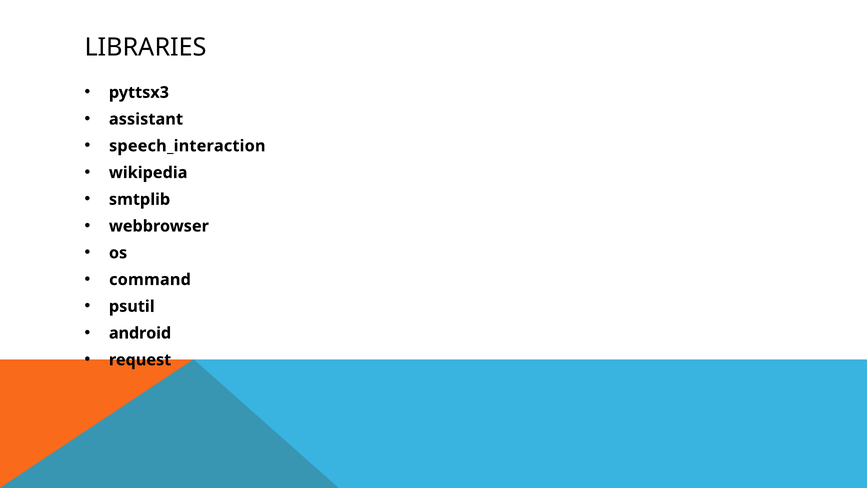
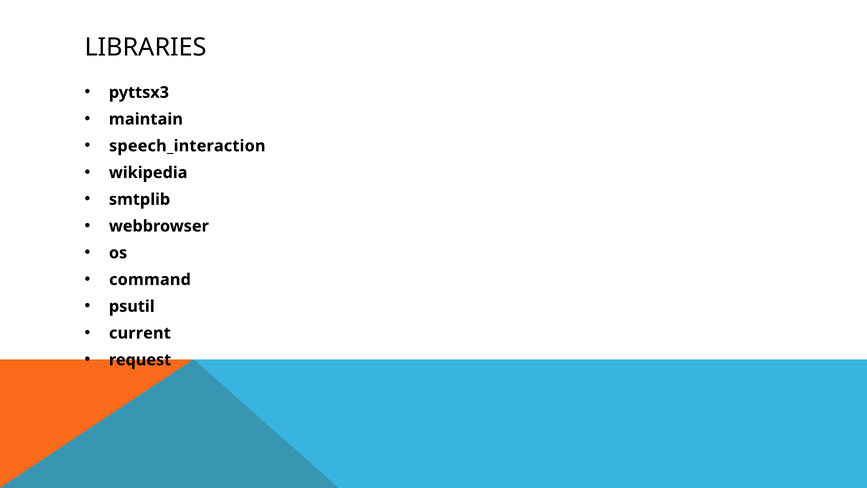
assistant: assistant -> maintain (146, 119)
android: android -> current (140, 333)
